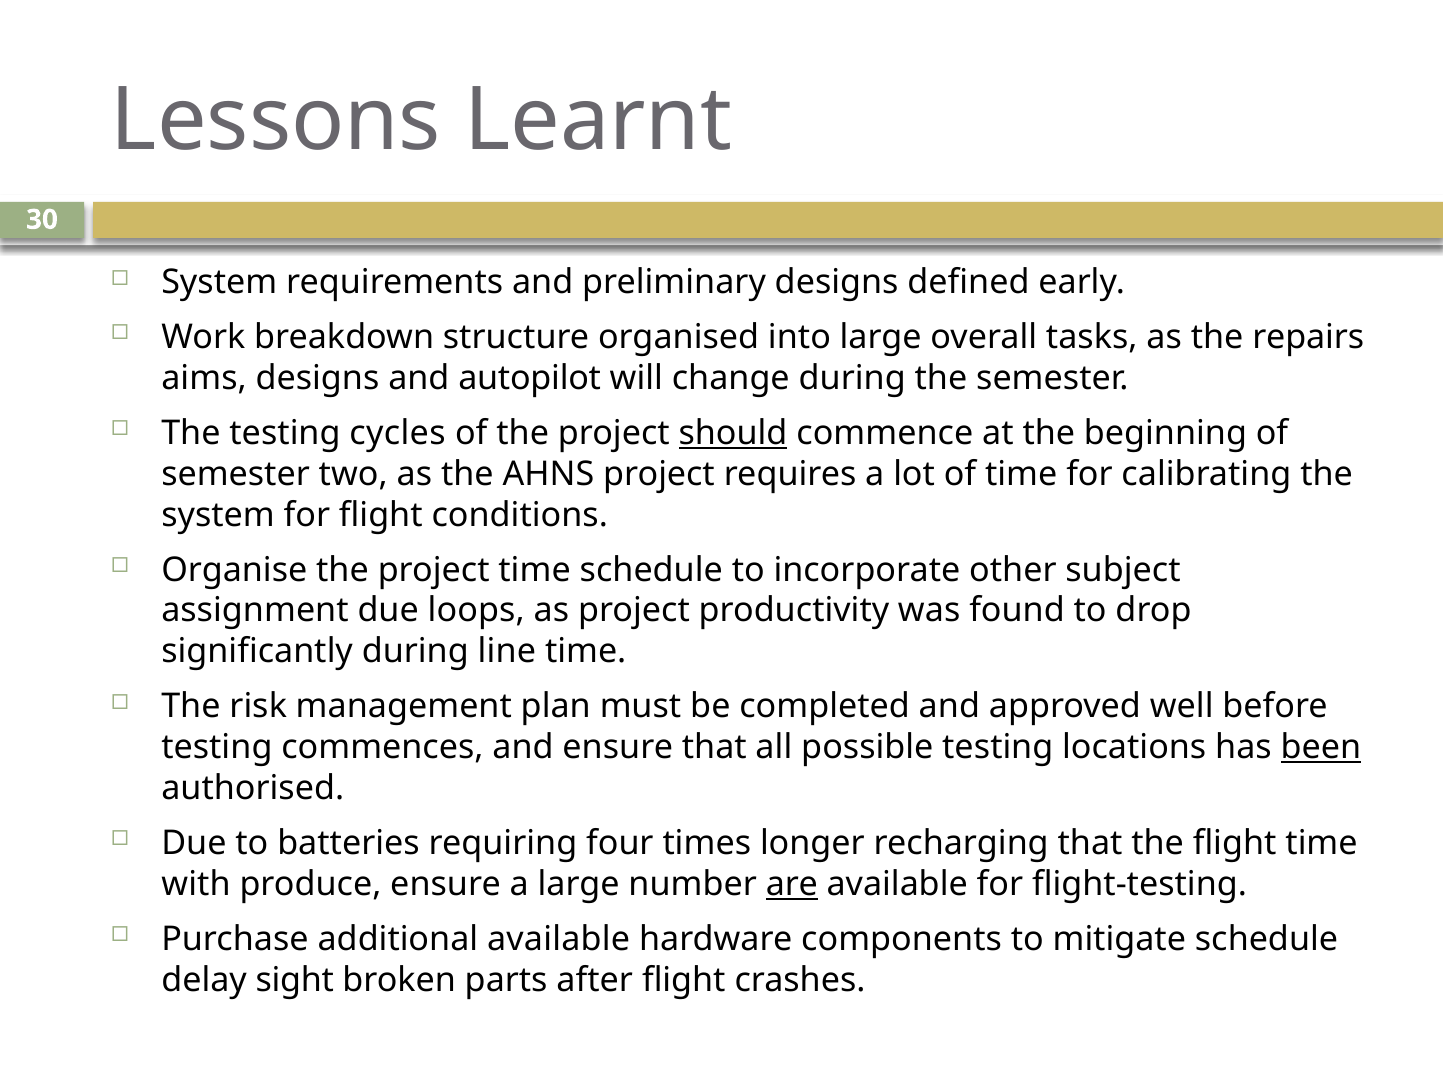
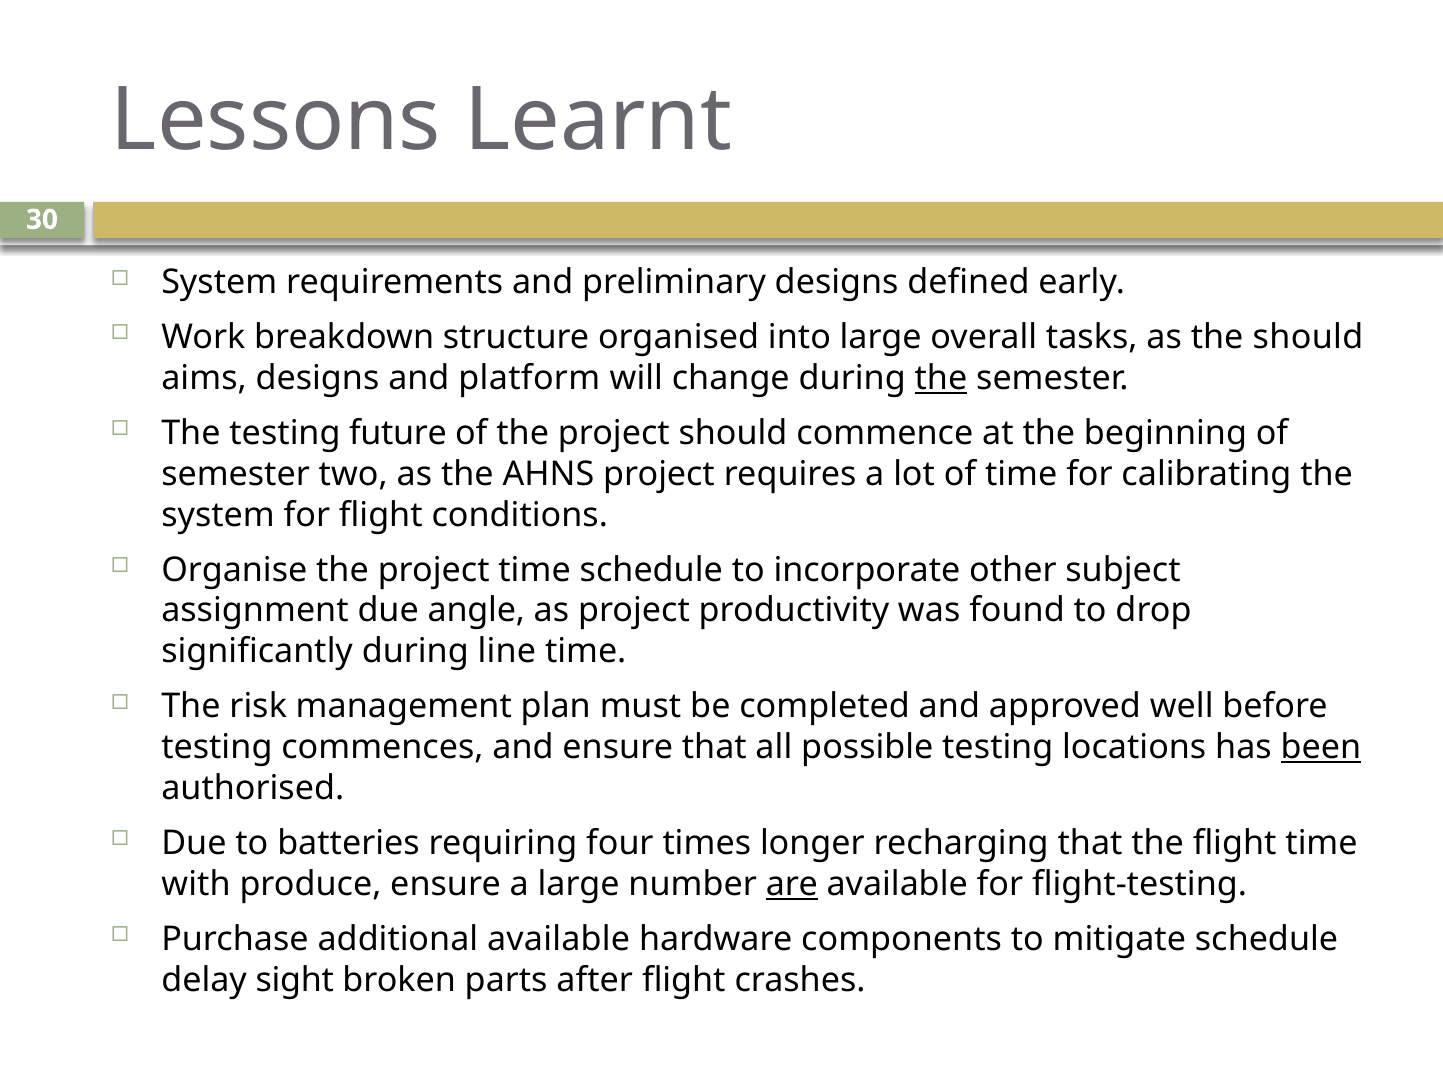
the repairs: repairs -> should (1308, 337)
autopilot: autopilot -> platform (529, 378)
the underline: none -> present (941, 378)
cycles: cycles -> future (398, 433)
should underline: present -> none (733, 433)
loops: loops -> angle (476, 611)
